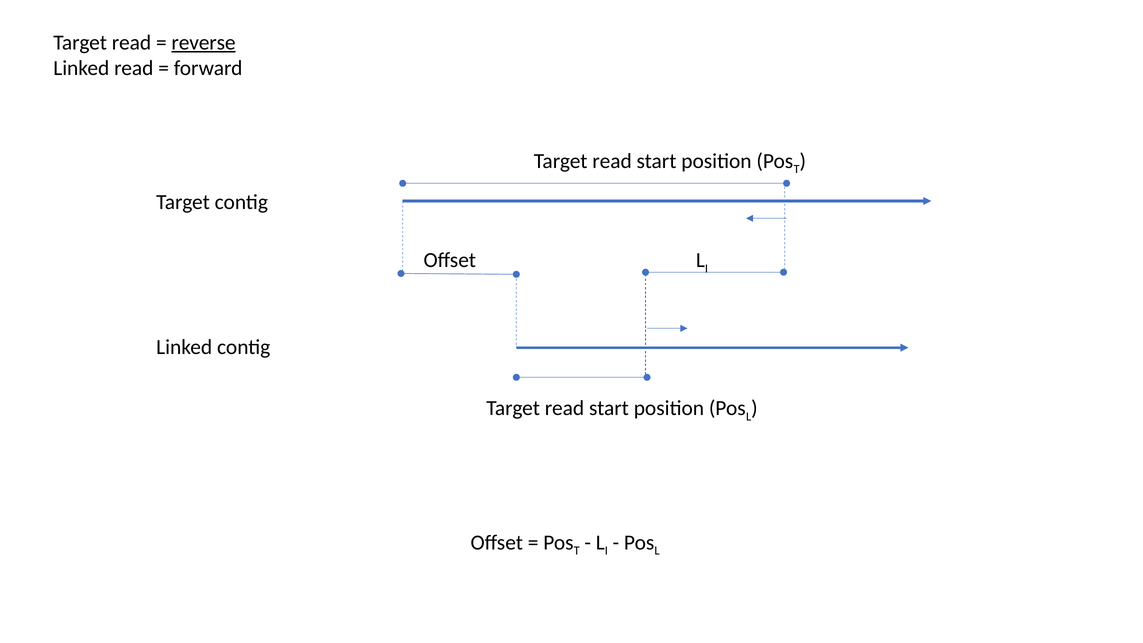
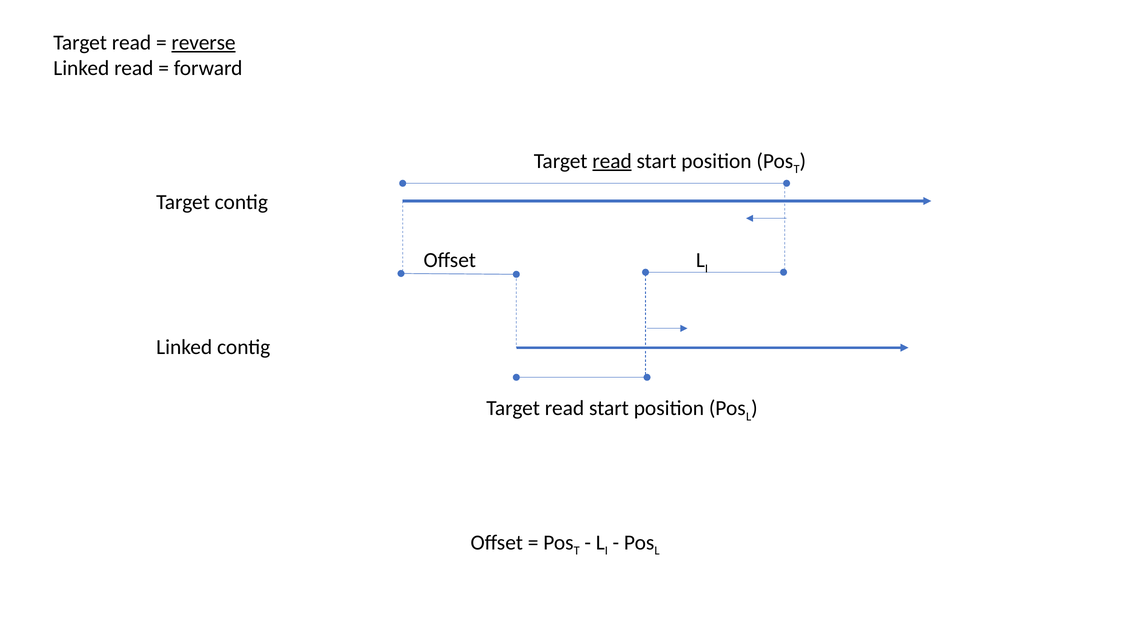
read underline: none -> present (612, 161)
